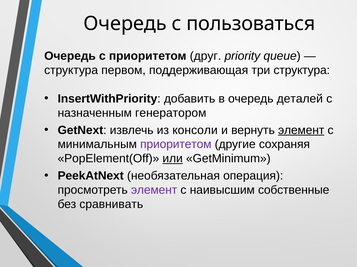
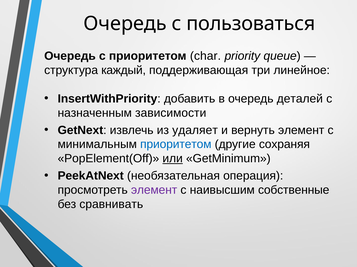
друг: друг -> char (205, 56)
первом: первом -> каждый (124, 70)
три структура: структура -> линейное (302, 70)
генератором: генератором -> зависимости (171, 113)
консоли: консоли -> удаляет (195, 130)
элемент underline: present -> none (301, 130)
приоритетом colour: purple -> blue (176, 145)
